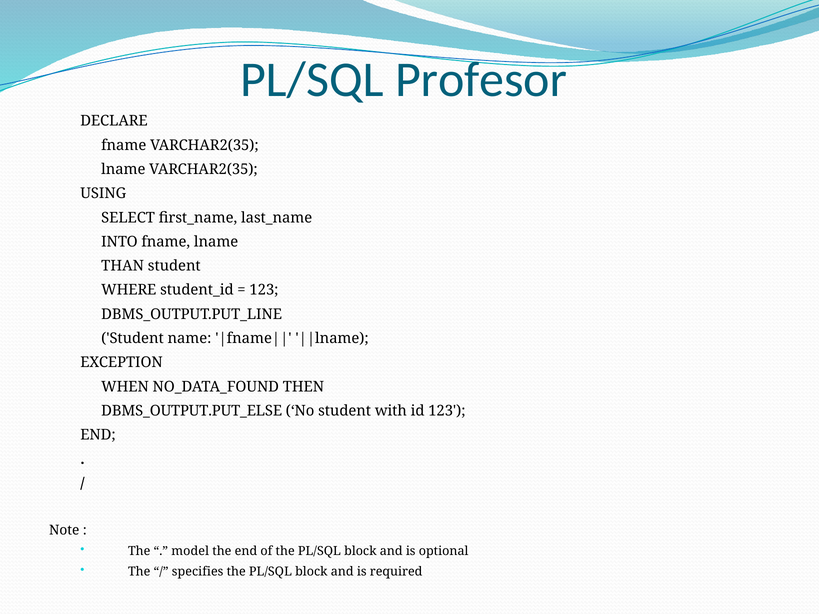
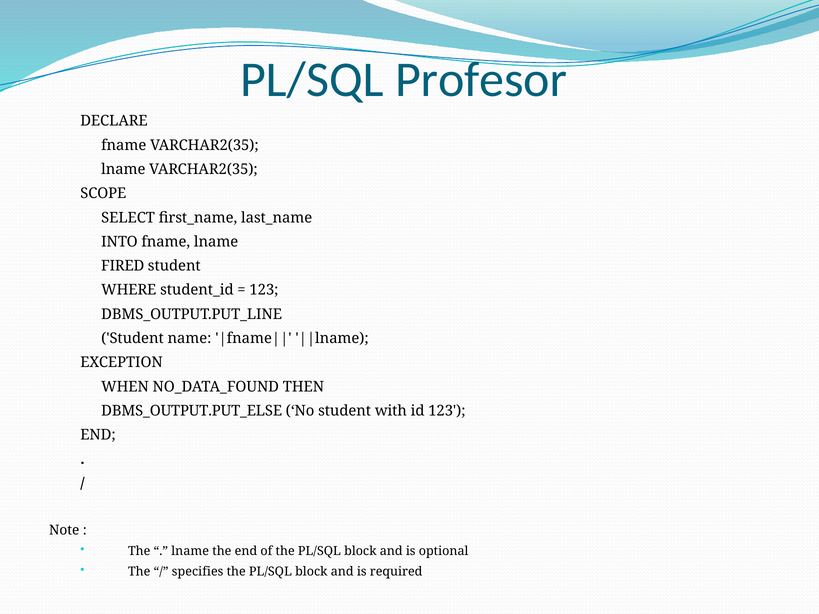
USING: USING -> SCOPE (103, 194)
THAN: THAN -> FIRED (123, 266)
model: model -> lname (190, 552)
